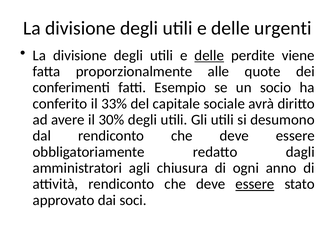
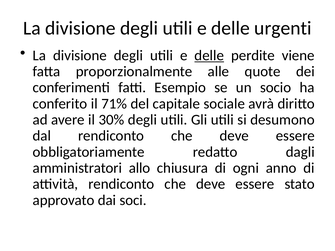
33%: 33% -> 71% (114, 104)
agli: agli -> allo (140, 168)
essere underline: present -> none (255, 184)
